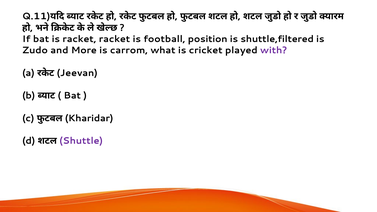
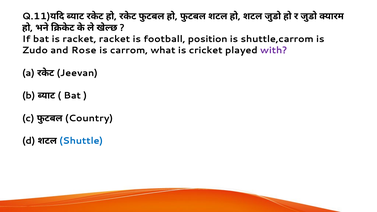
shuttle,filtered: shuttle,filtered -> shuttle,carrom (277, 39)
More: More -> Rose (84, 50)
Kharidar: Kharidar -> Country (89, 118)
Shuttle colour: purple -> blue (81, 141)
